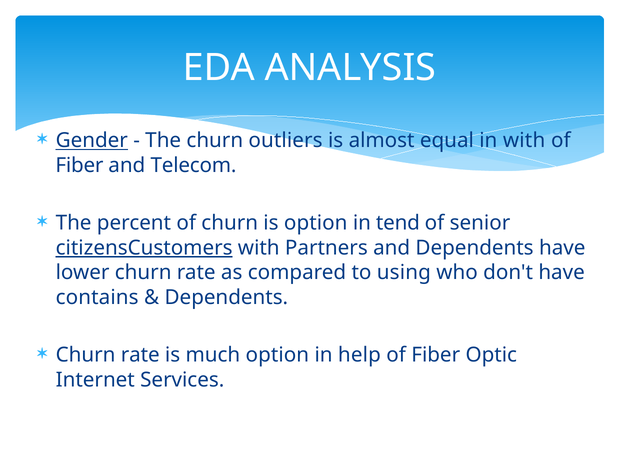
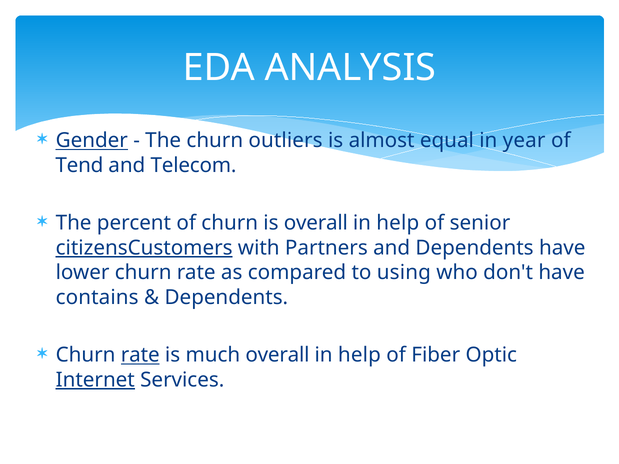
in with: with -> year (524, 141)
Fiber: Fiber -> Tend (79, 165)
is option: option -> overall (316, 223)
tend: tend -> help (398, 223)
rate underline: none -> present (140, 355)
much option: option -> overall (277, 355)
Internet underline: none -> present (95, 380)
